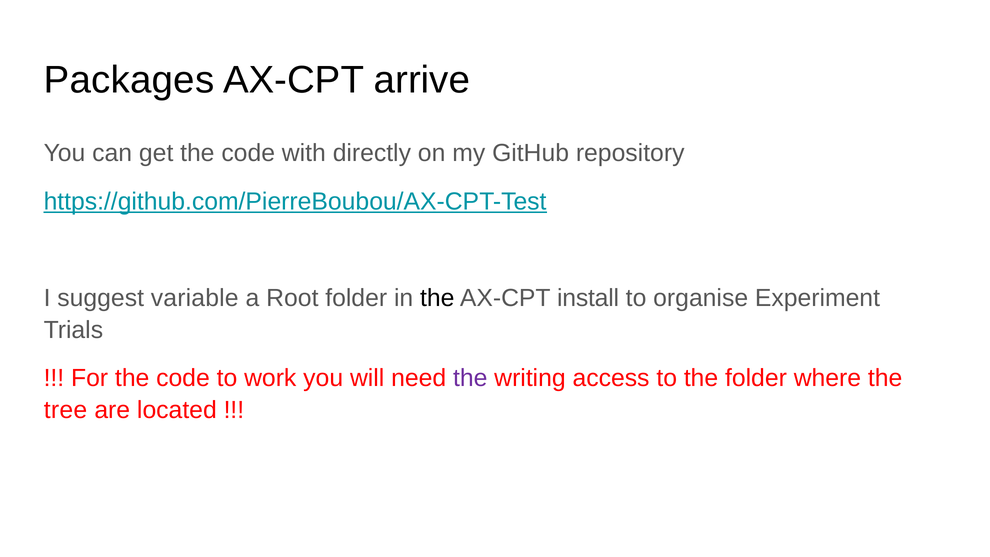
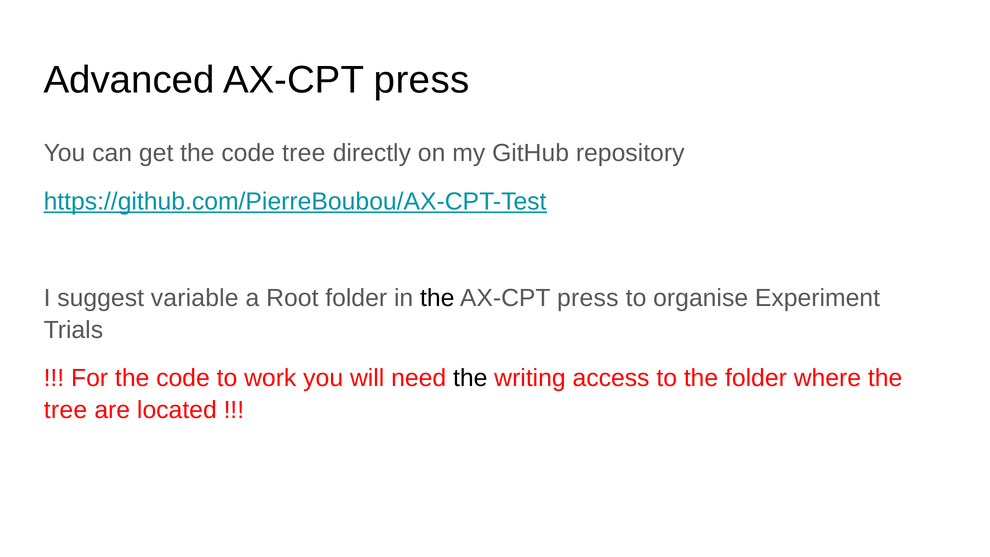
Packages: Packages -> Advanced (129, 80)
arrive: arrive -> press (422, 80)
code with: with -> tree (304, 153)
install: install -> press (588, 298)
the colour: purple -> black (470, 378)
